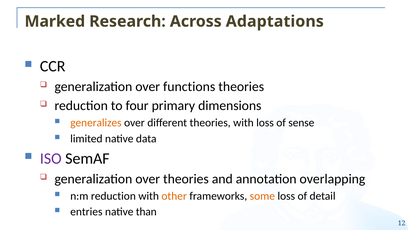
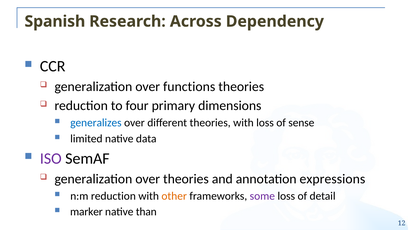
Marked: Marked -> Spanish (55, 21)
Adaptations: Adaptations -> Dependency (275, 21)
generalizes colour: orange -> blue (96, 123)
overlapping: overlapping -> expressions (332, 179)
some colour: orange -> purple (262, 196)
entries: entries -> marker (86, 212)
